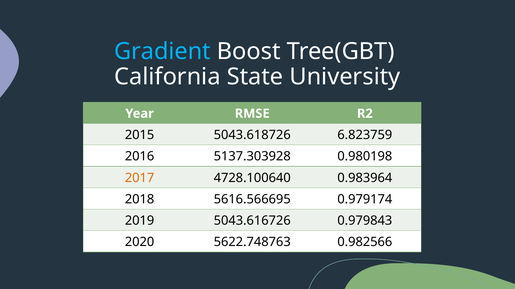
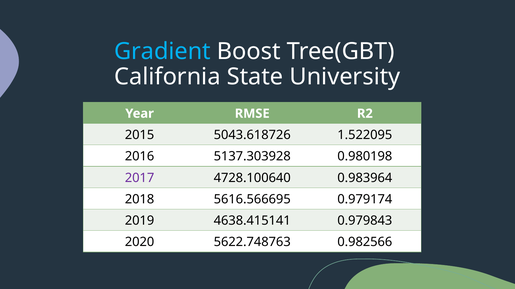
6.823759: 6.823759 -> 1.522095 (365, 135)
2017 colour: orange -> purple (140, 178)
5043.616726: 5043.616726 -> 4638.415141 (252, 221)
